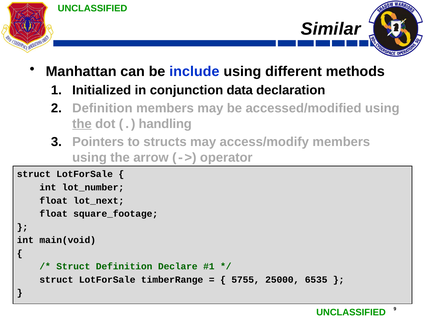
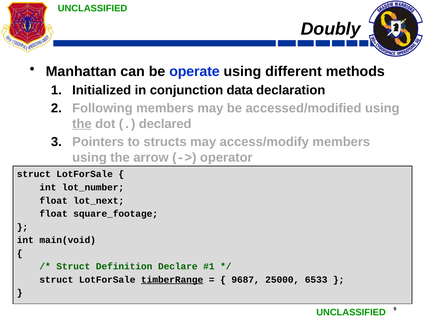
Similar: Similar -> Doubly (331, 29)
include: include -> operate (194, 72)
Definition: Definition -> Following (102, 109)
handling: handling -> declared (165, 124)
timberRange underline: none -> present (172, 280)
5755: 5755 -> 9687 (246, 280)
6535: 6535 -> 6533 (316, 280)
